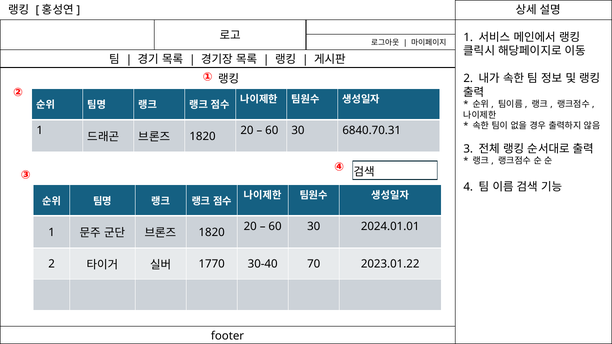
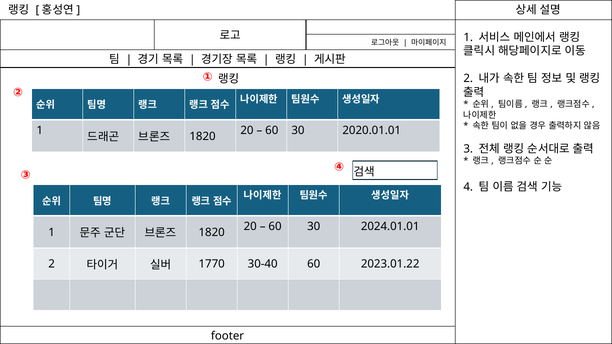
6840.70.31: 6840.70.31 -> 2020.01.01 (372, 130)
30-40 70: 70 -> 60 (314, 264)
